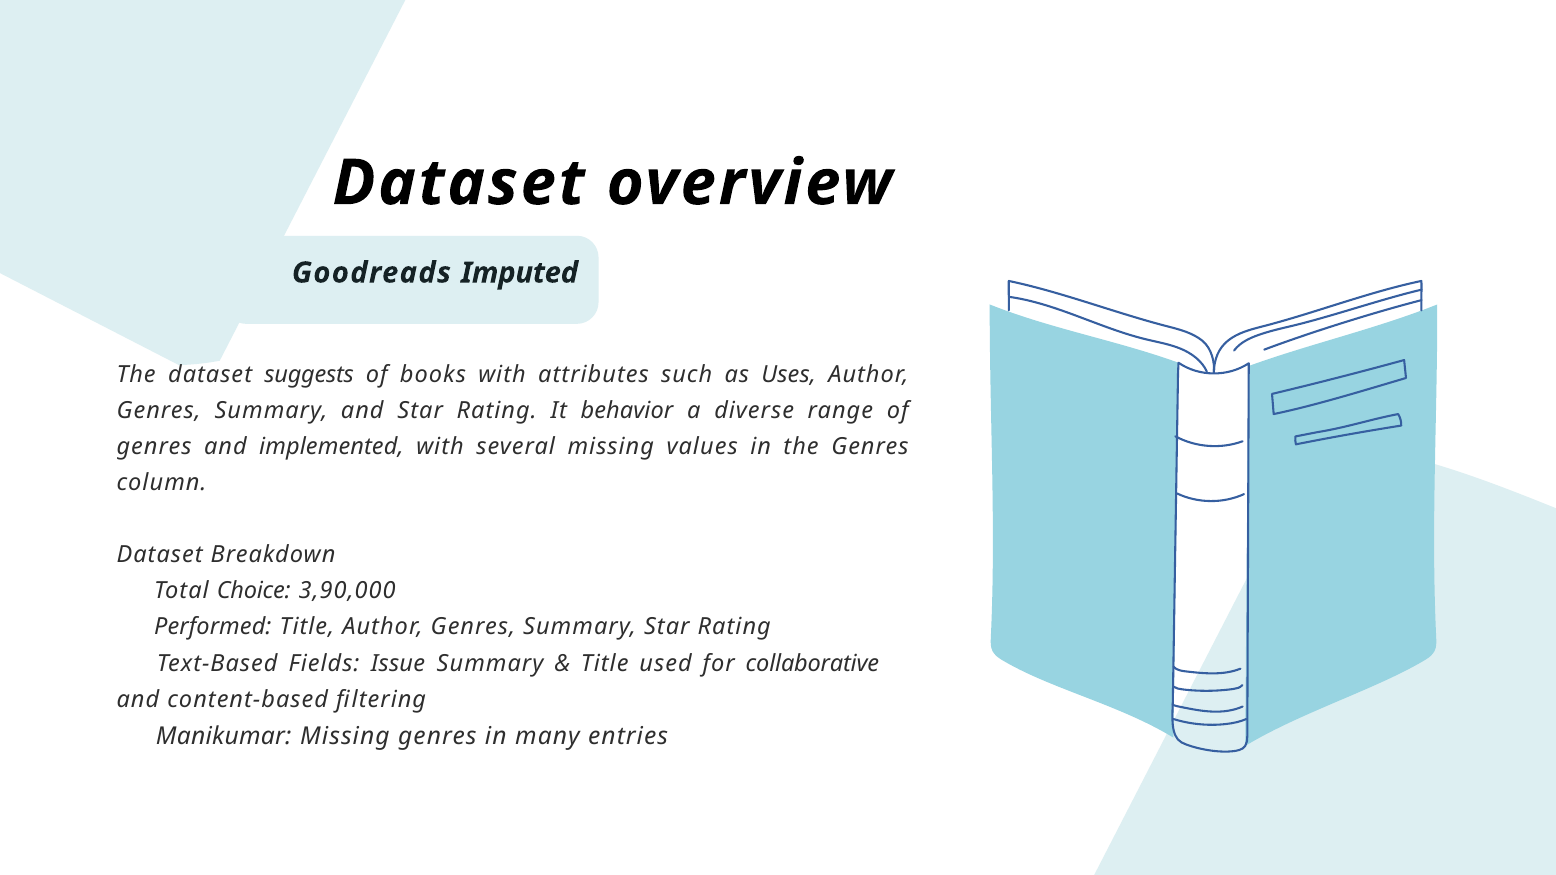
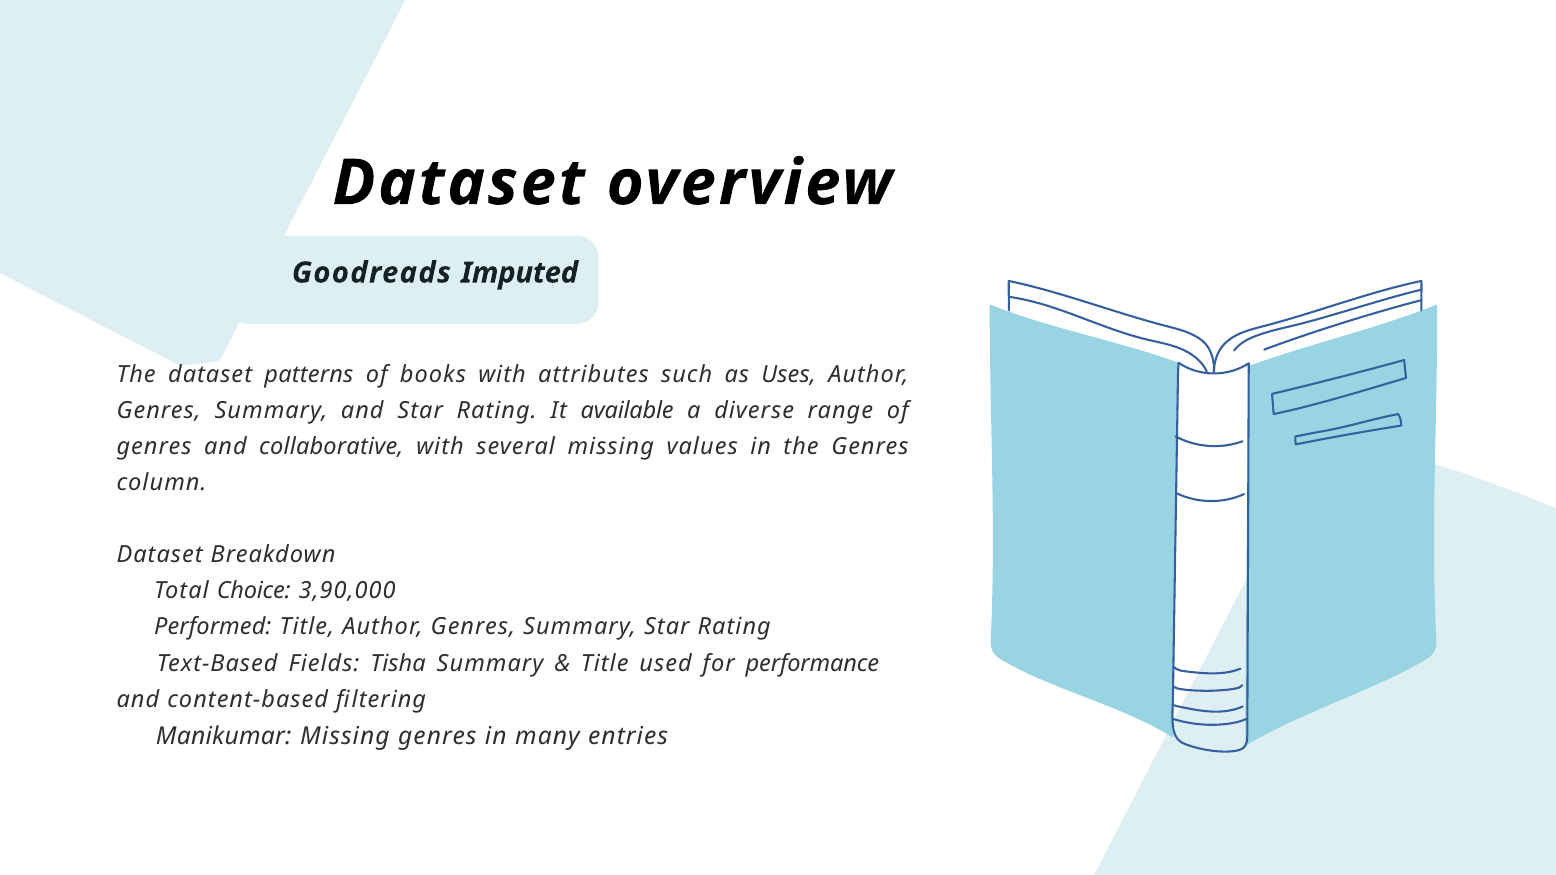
suggests: suggests -> patterns (309, 375)
behavior: behavior -> available (627, 411)
implemented: implemented -> collaborative (331, 447)
Issue: Issue -> Tisha (398, 663)
collaborative: collaborative -> performance (812, 663)
